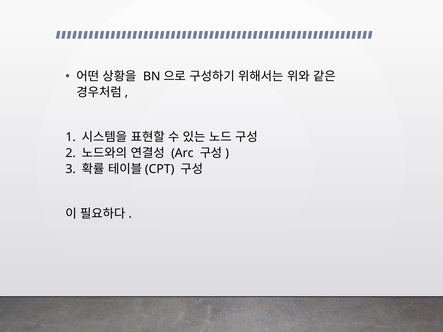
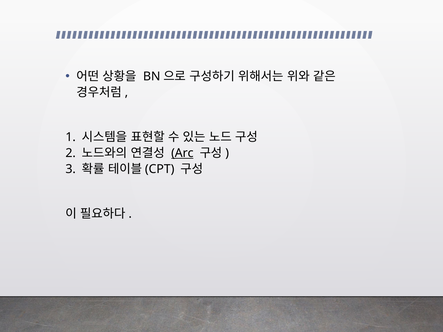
Arc underline: none -> present (182, 153)
